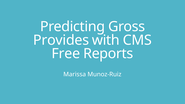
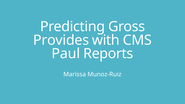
Free: Free -> Paul (66, 54)
